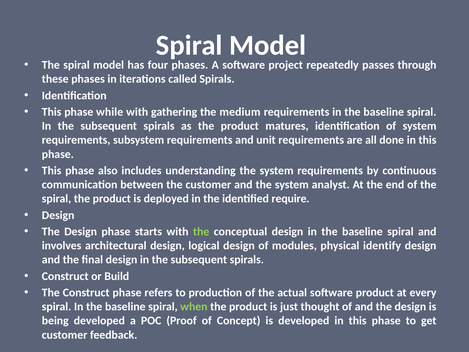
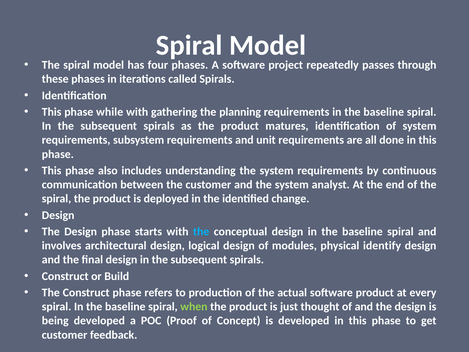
medium: medium -> planning (240, 112)
require: require -> change (290, 199)
the colour: light green -> light blue (201, 231)
